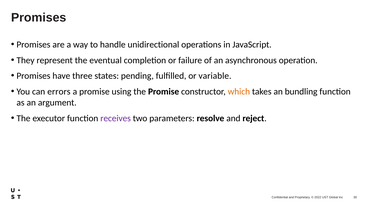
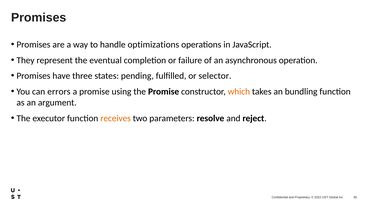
unidirectional: unidirectional -> optimizations (153, 45)
variable: variable -> selector (215, 76)
receives colour: purple -> orange (116, 118)
